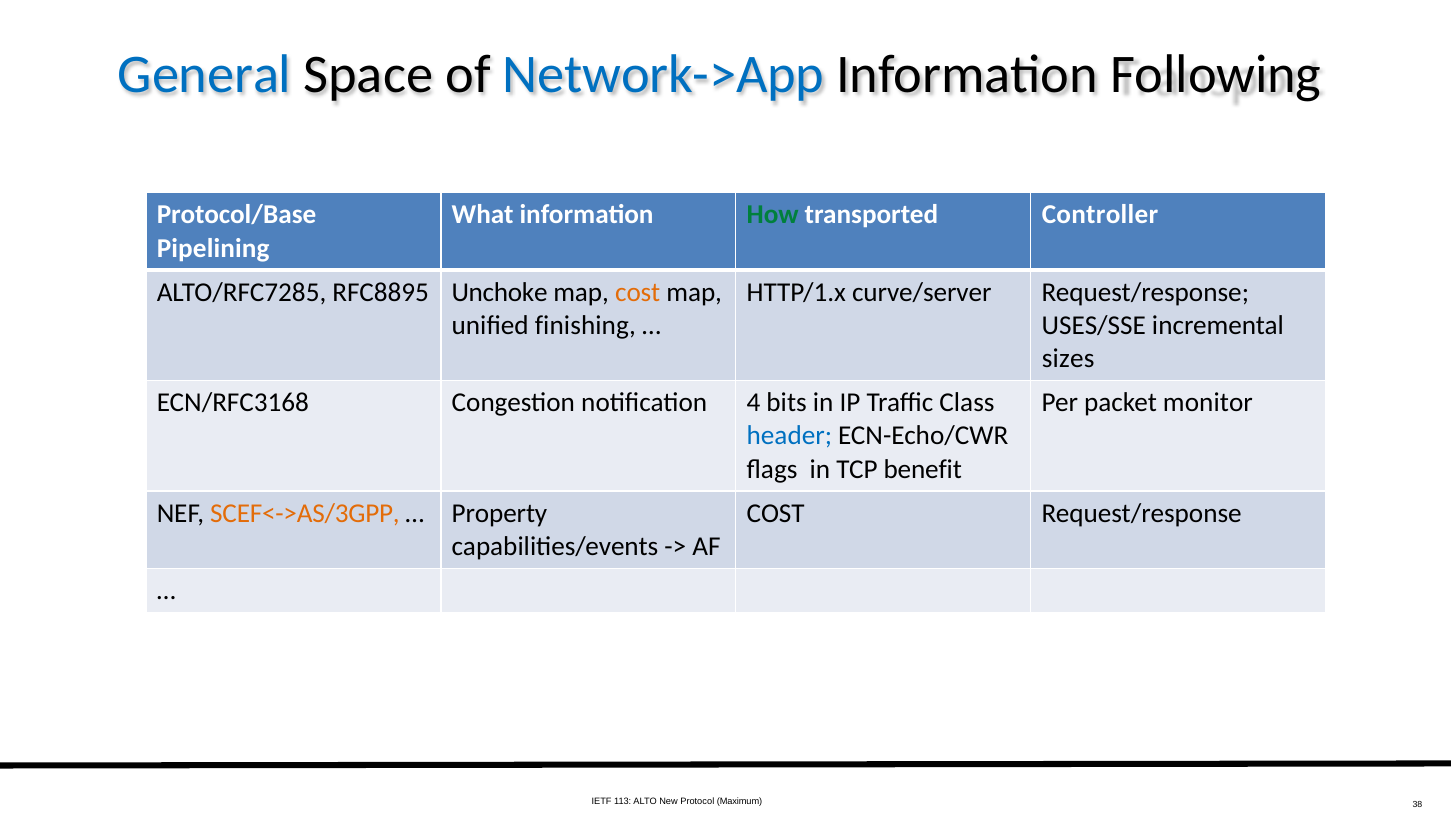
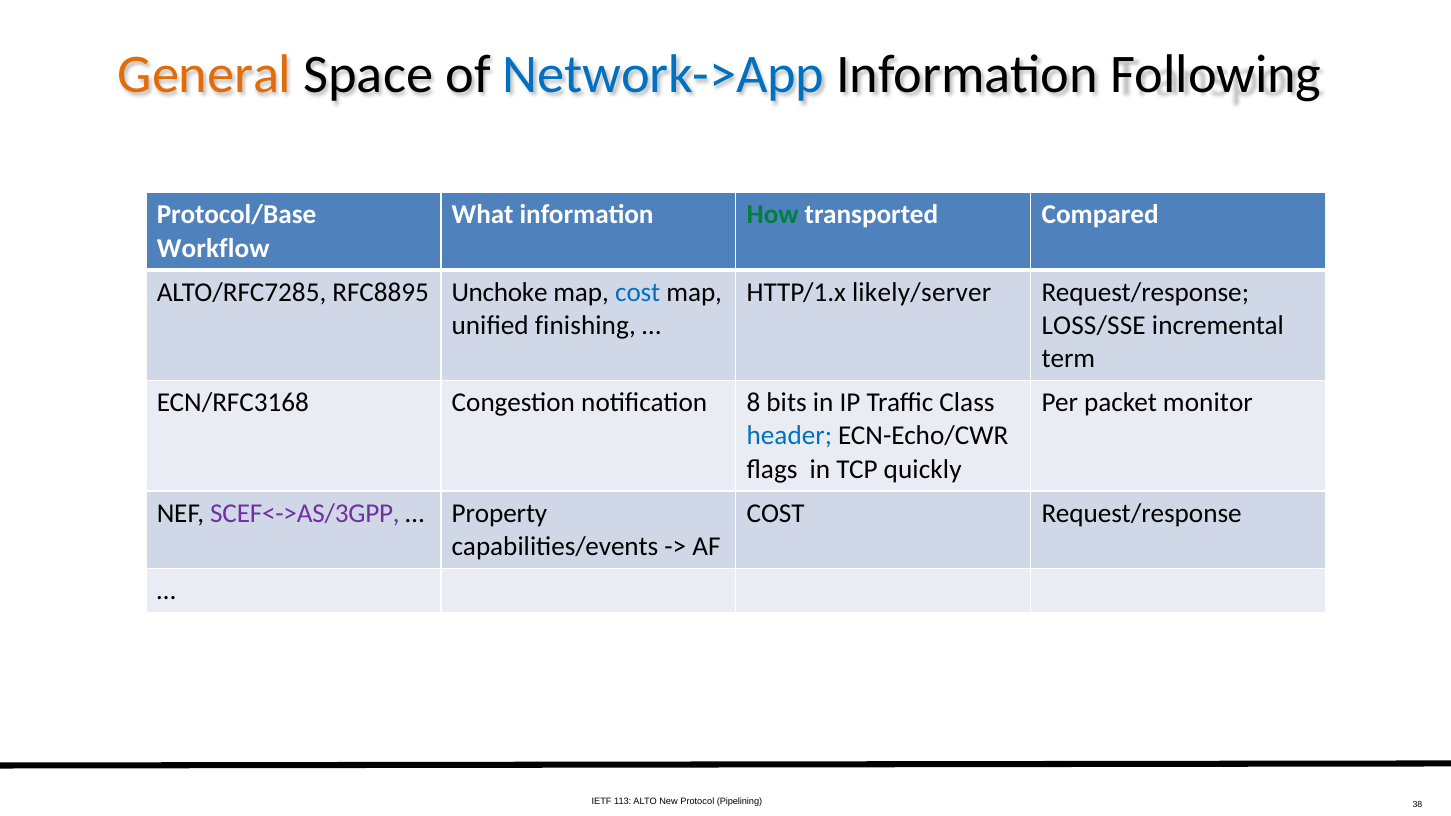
General colour: blue -> orange (205, 75)
Controller: Controller -> Compared (1100, 215)
Pipelining: Pipelining -> Workflow (213, 248)
cost colour: orange -> blue (638, 292)
curve/server: curve/server -> likely/server (922, 292)
USES/SSE: USES/SSE -> LOSS/SSE (1094, 326)
sizes: sizes -> term (1068, 359)
4: 4 -> 8 (754, 403)
benefit: benefit -> quickly (923, 469)
SCEF<->AS/3GPP colour: orange -> purple (305, 513)
Maximum: Maximum -> Pipelining (739, 802)
